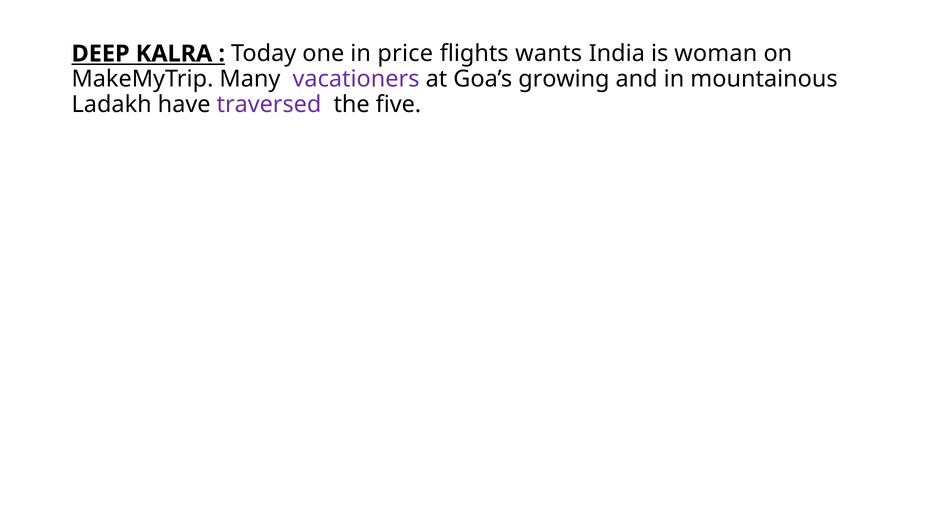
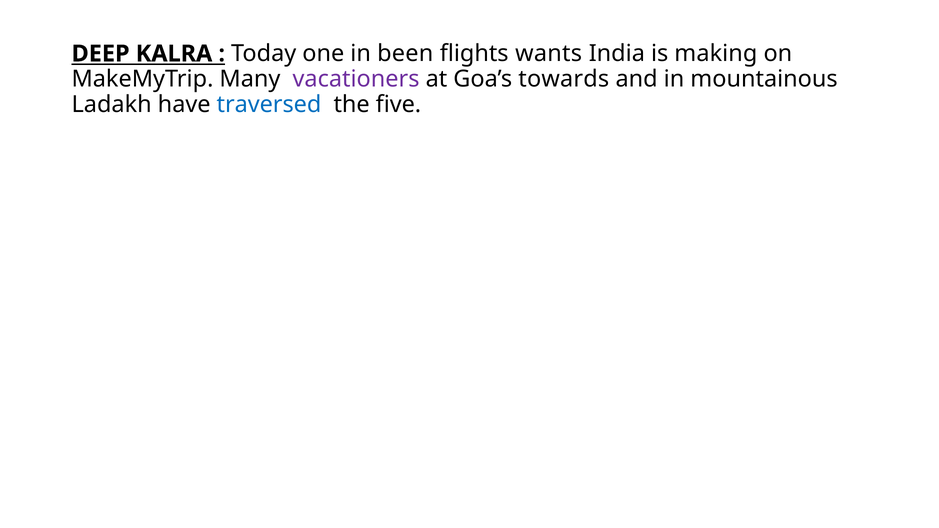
price: price -> been (405, 54)
woman: woman -> making (716, 54)
growing: growing -> towards (564, 79)
traversed colour: purple -> blue (269, 104)
